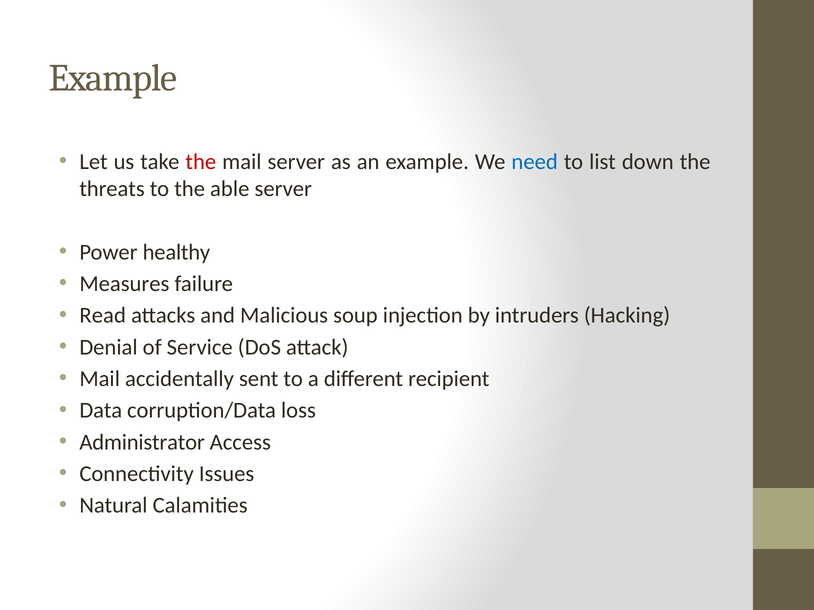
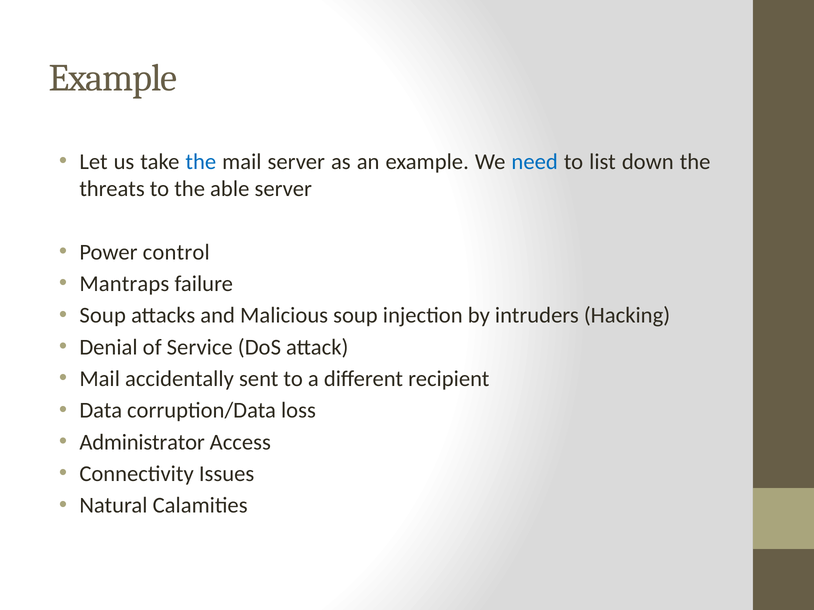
the colour: red -> blue (201, 162)
healthy: healthy -> control (176, 252)
Measures: Measures -> Mantraps (124, 284)
Read: Read -> Soup (103, 316)
